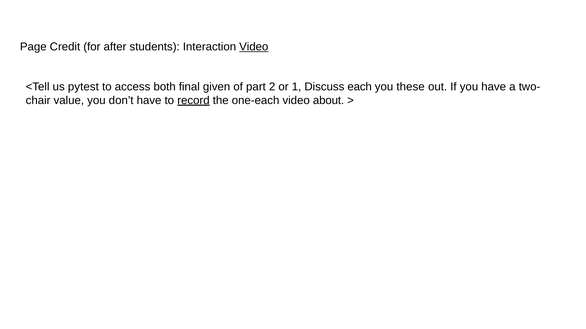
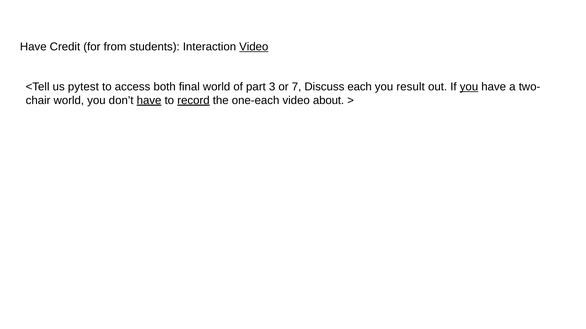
Page: Page -> Have (33, 47)
after: after -> from (115, 47)
final given: given -> world (217, 87)
2: 2 -> 3 (272, 87)
1: 1 -> 7 (297, 87)
these: these -> result (411, 87)
you underline: none -> present (469, 87)
value: value -> world (69, 100)
have underline: none -> present (149, 100)
